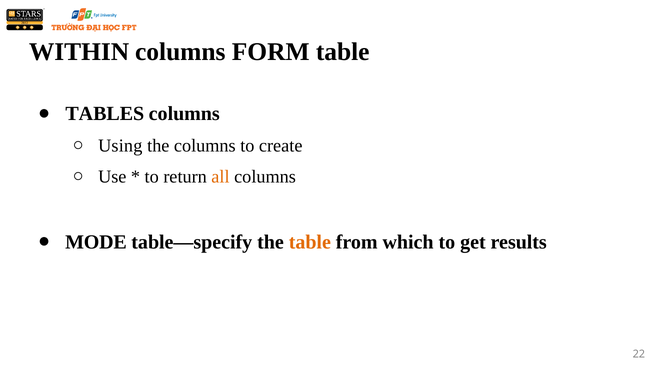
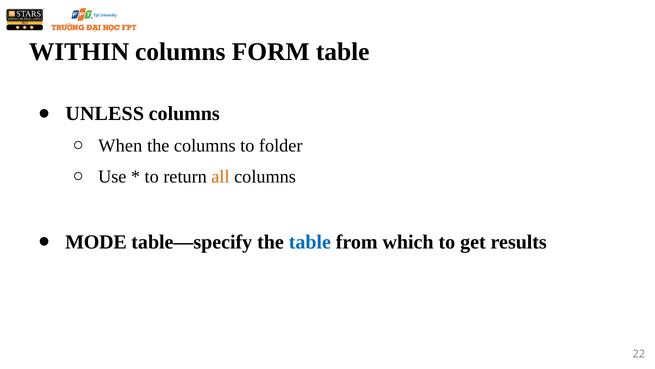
TABLES: TABLES -> UNLESS (105, 113)
Using: Using -> When (120, 145)
create: create -> folder (281, 145)
table colour: orange -> blue (310, 242)
